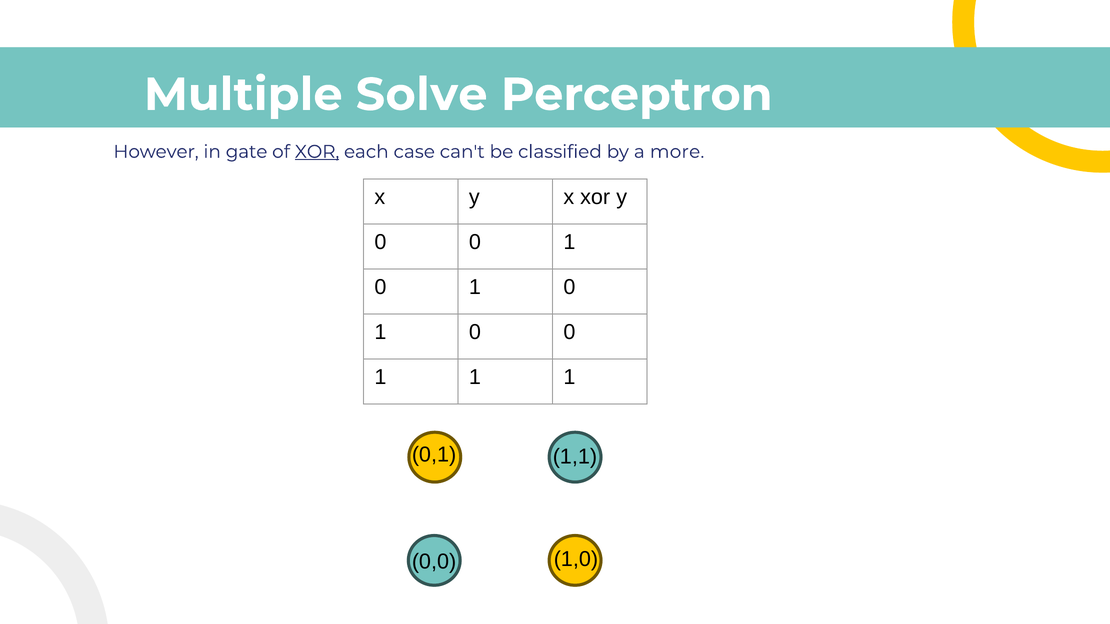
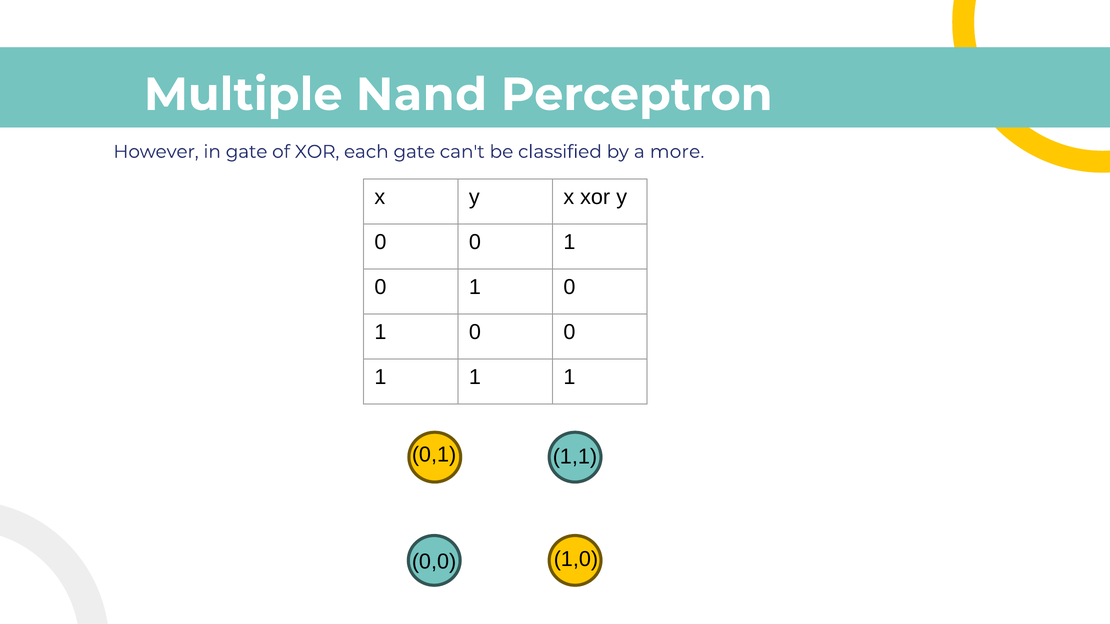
Solve: Solve -> Nand (422, 95)
XOR underline: present -> none (317, 152)
each case: case -> gate (414, 152)
